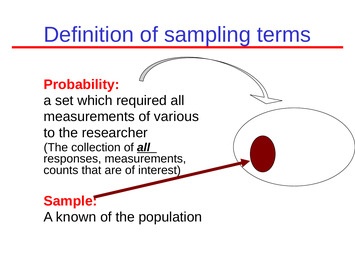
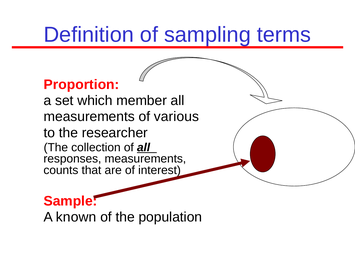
Probability: Probability -> Proportion (81, 85)
required: required -> member (142, 101)
